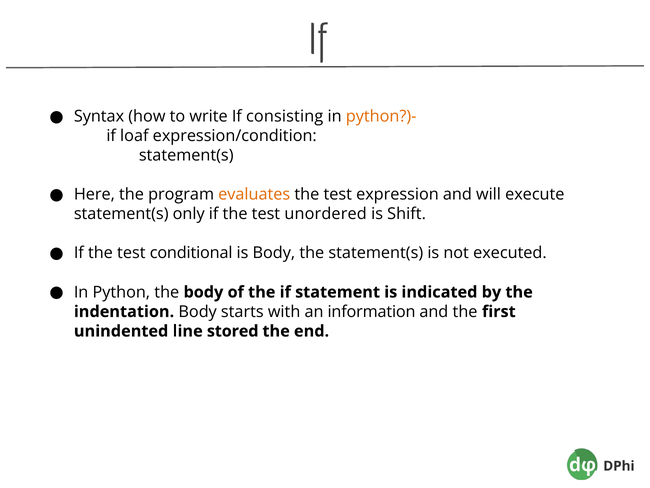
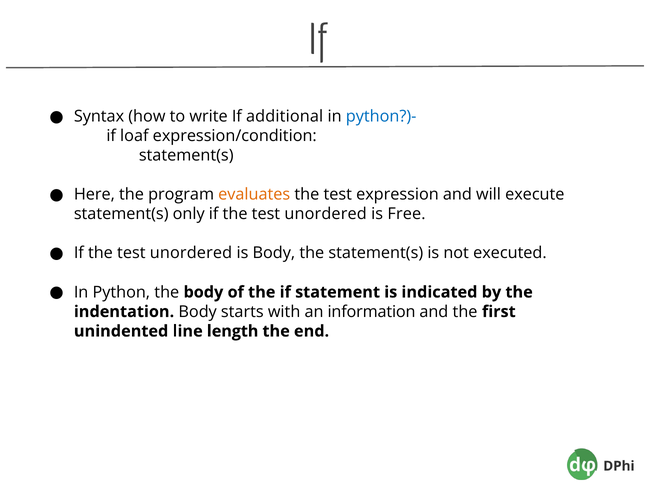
consisting: consisting -> additional (285, 116)
python?)- colour: orange -> blue (381, 116)
Shift: Shift -> Free (407, 214)
conditional: conditional -> unordered (191, 253)
stored: stored -> length (233, 331)
